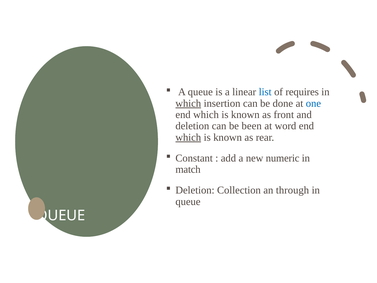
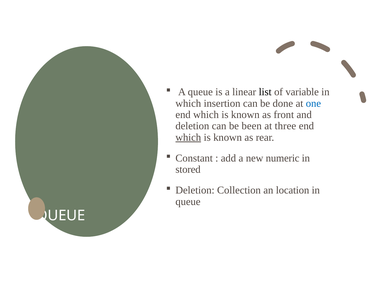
list colour: blue -> black (265, 92)
requires: requires -> variable (302, 92)
which underline: present -> none (188, 103)
word: word -> three (285, 126)
match: match -> stored (188, 169)
through: through -> location (293, 190)
